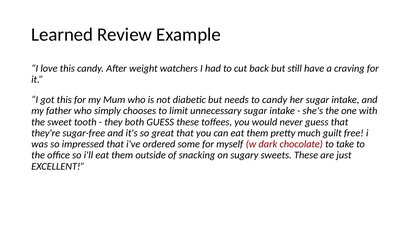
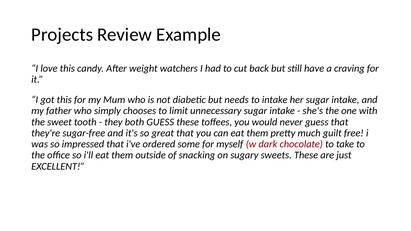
Learned: Learned -> Projects (62, 35)
to candy: candy -> intake (275, 100)
